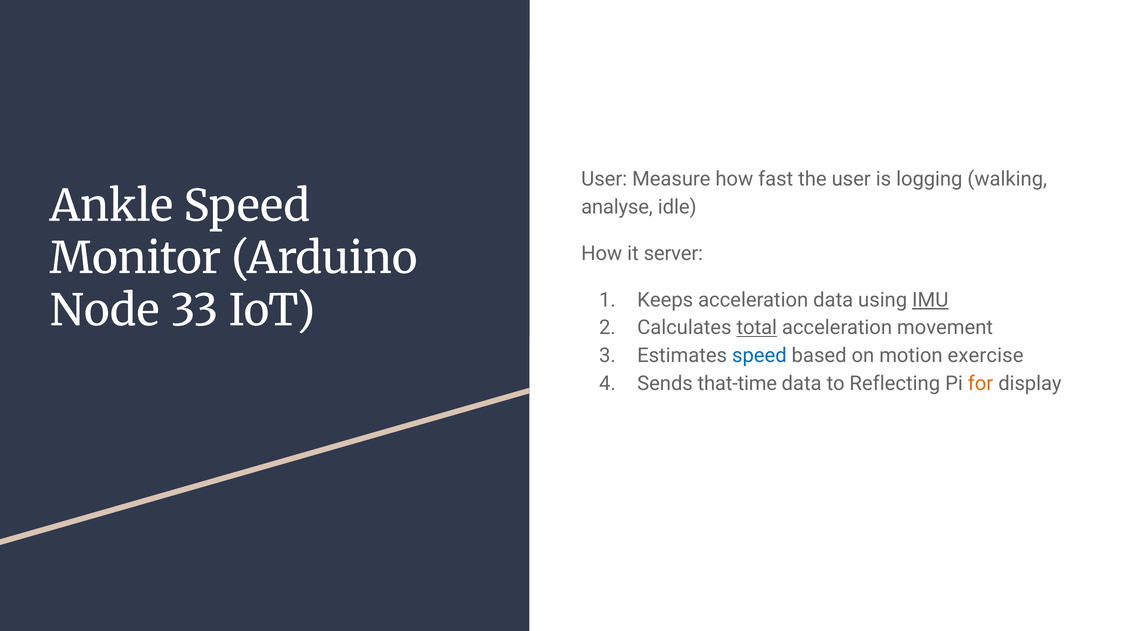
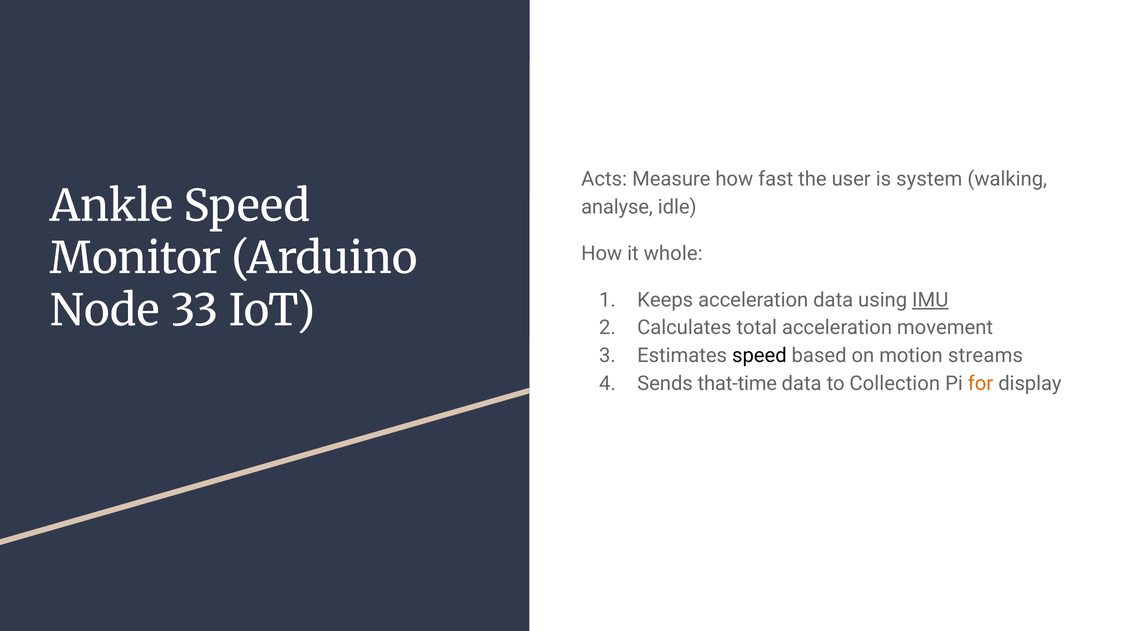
User: User -> Acts (604, 179)
logging: logging -> system (929, 179)
server: server -> whole (673, 254)
total underline: present -> none (757, 328)
speed colour: blue -> black (759, 356)
exercise: exercise -> streams (985, 356)
Reflecting: Reflecting -> Collection (895, 384)
